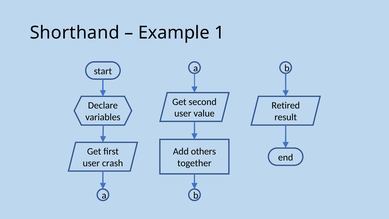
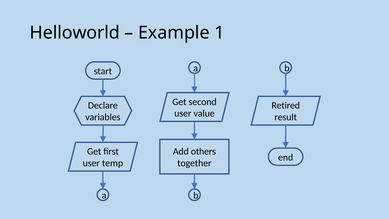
Shorthand: Shorthand -> Helloworld (75, 33)
crash: crash -> temp (113, 163)
